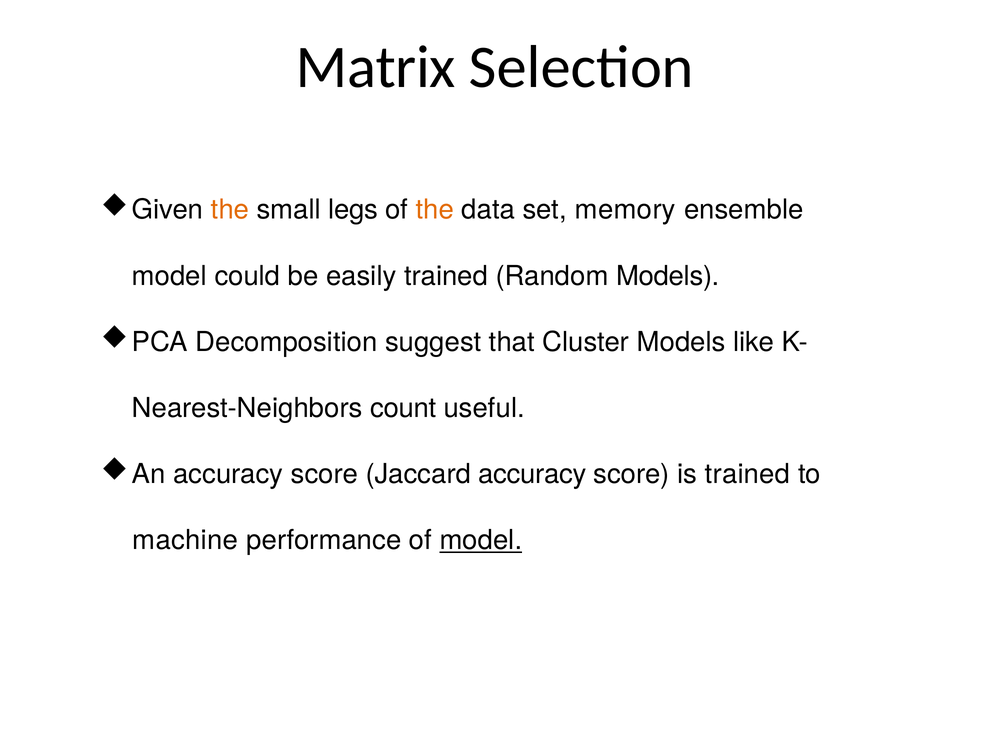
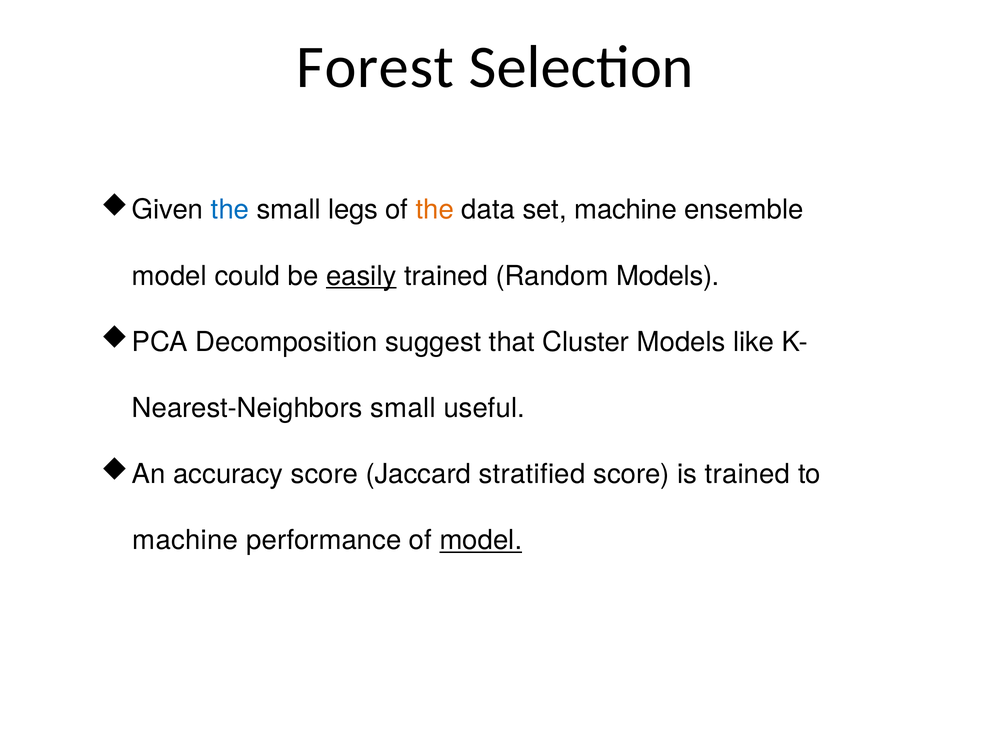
Matrix: Matrix -> Forest (375, 67)
the colour: orange -> blue (230, 210)
set memory: memory -> machine (626, 210)
easily underline: none -> present (361, 276)
count: count -> small (403, 408)
Jaccard accuracy: accuracy -> stratified (532, 474)
